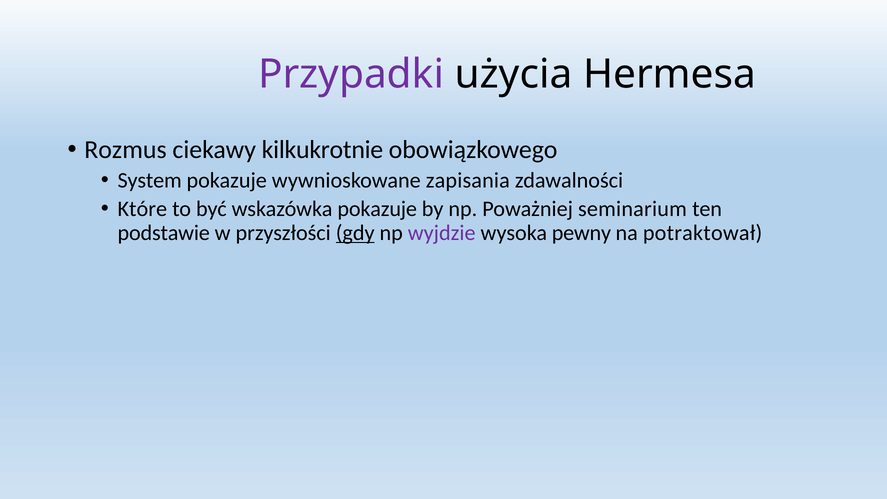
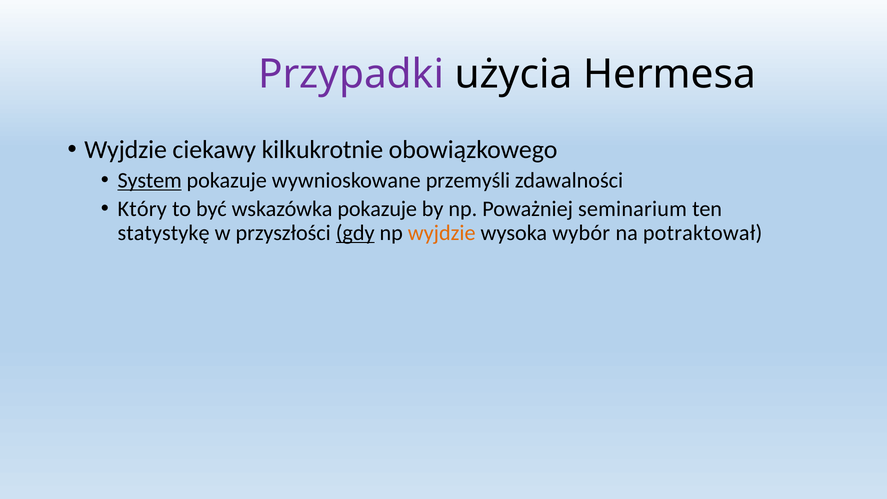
Rozmus: Rozmus -> Wyjdzie (126, 150)
System underline: none -> present (150, 180)
zapisania: zapisania -> przemyśli (468, 180)
Które: Które -> Który (142, 209)
podstawie: podstawie -> statystykę (164, 233)
wyjdzie colour: purple -> orange (442, 233)
pewny: pewny -> wybór (581, 233)
